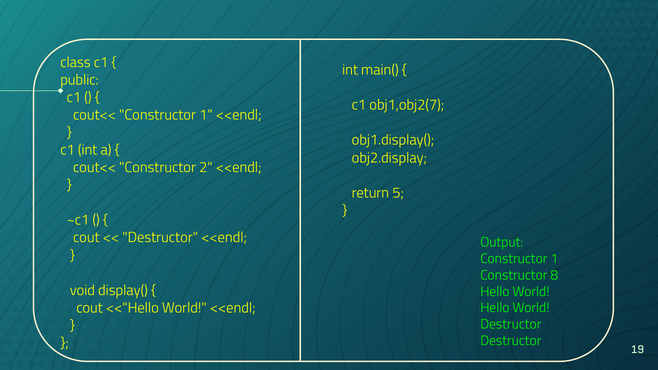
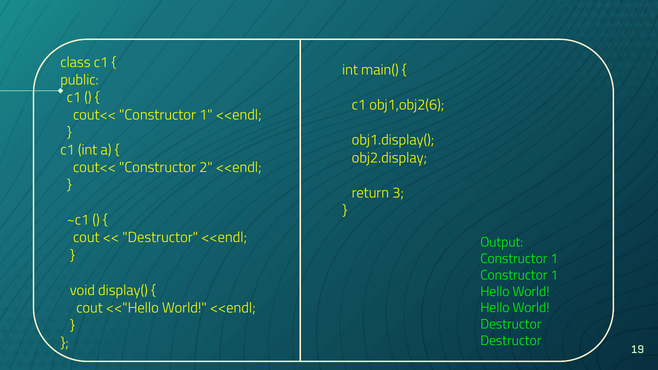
obj1,obj2(7: obj1,obj2(7 -> obj1,obj2(6 (407, 105)
5: 5 -> 3 (398, 193)
8: 8 -> 1 (554, 275)
